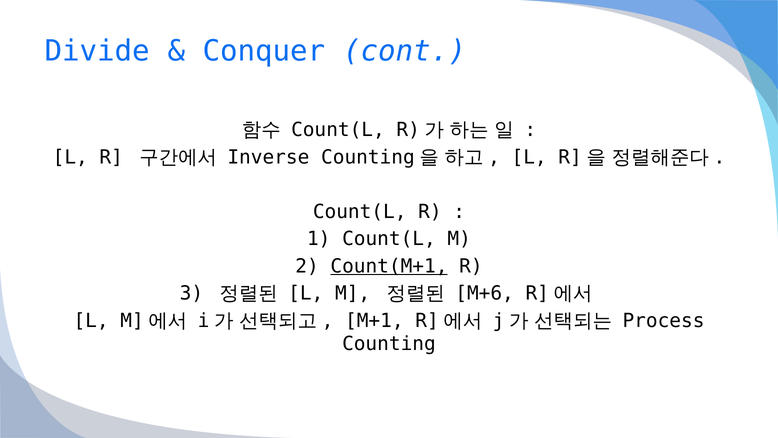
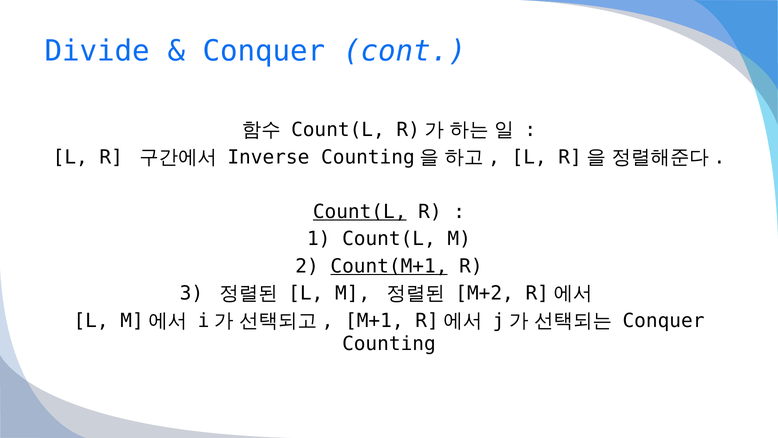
Count(L underline: none -> present (360, 211)
M+6: M+6 -> M+2 (485, 293)
Process: Process -> Conquer (664, 320)
